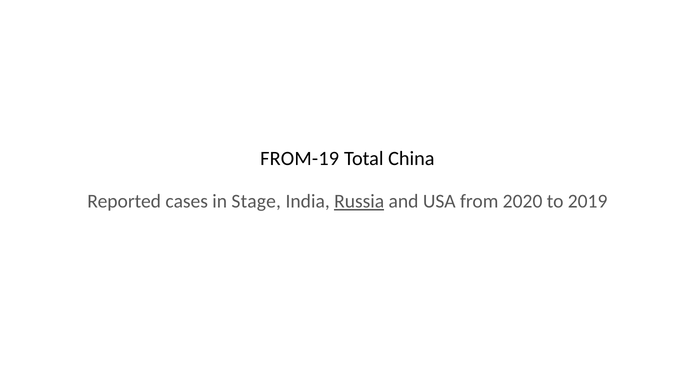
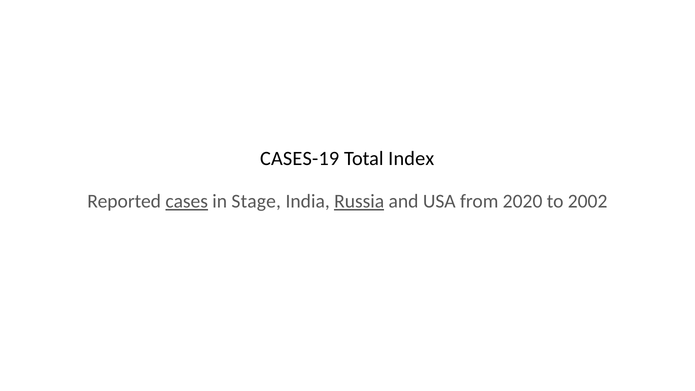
FROM-19: FROM-19 -> CASES-19 (300, 159)
China: China -> Index (411, 159)
cases underline: none -> present (187, 201)
2019: 2019 -> 2002 (588, 201)
